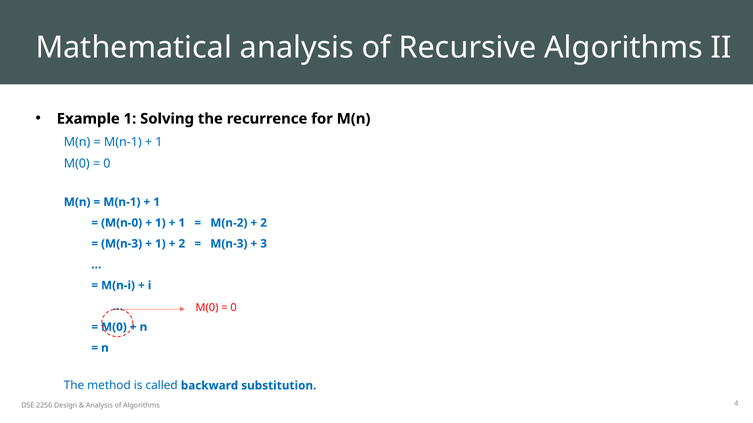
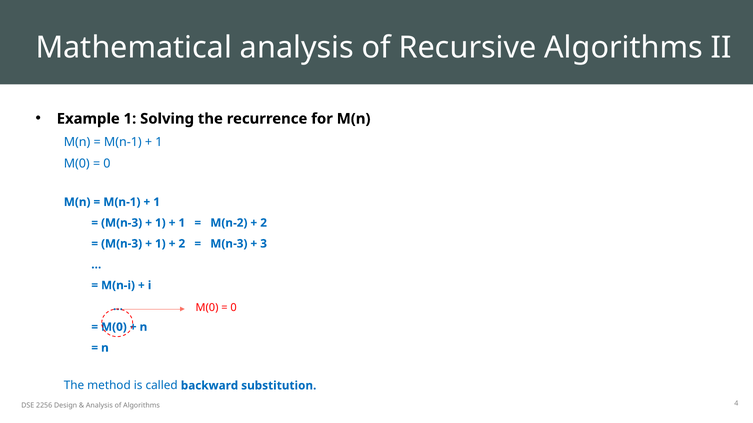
M(n-0: M(n-0 -> M(n-3 (122, 223)
